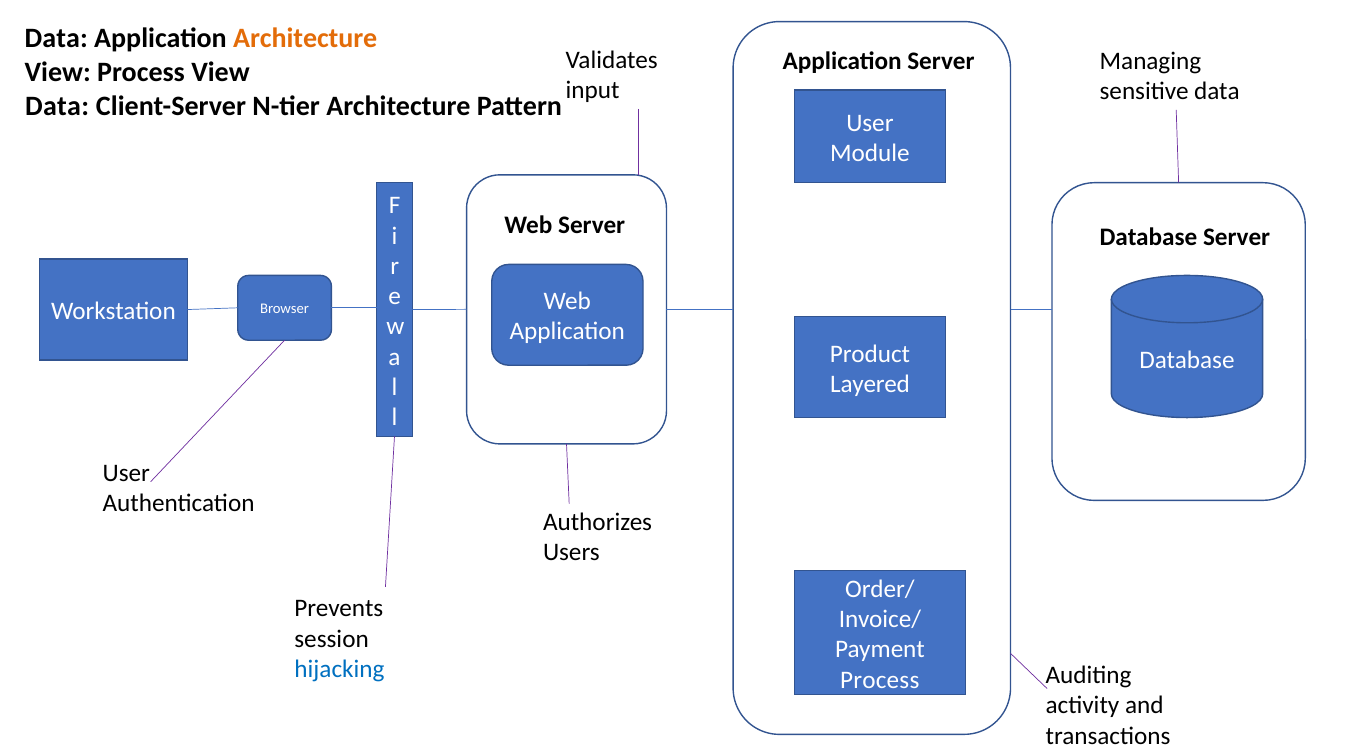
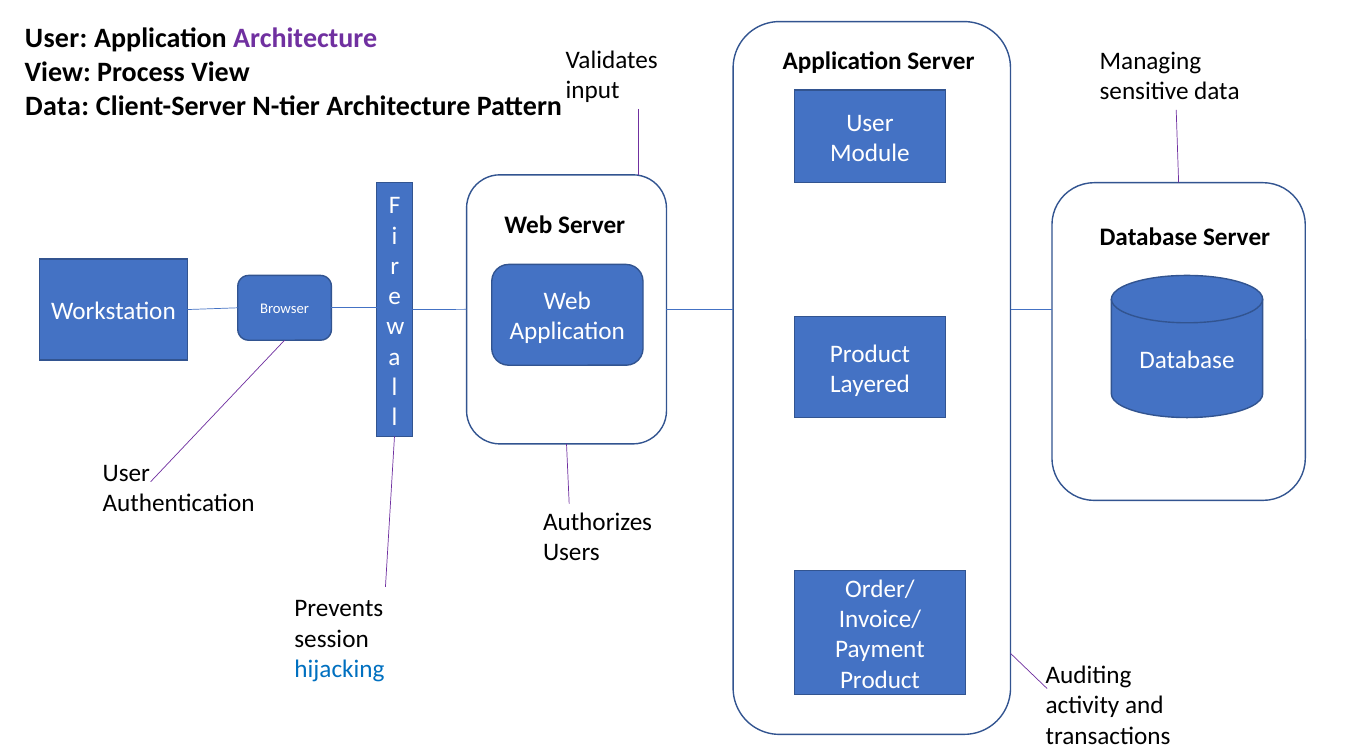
Data: Data -> User (56, 39)
Architecture colour: orange -> purple (305, 39)
Process: Process -> Product (880, 680)
